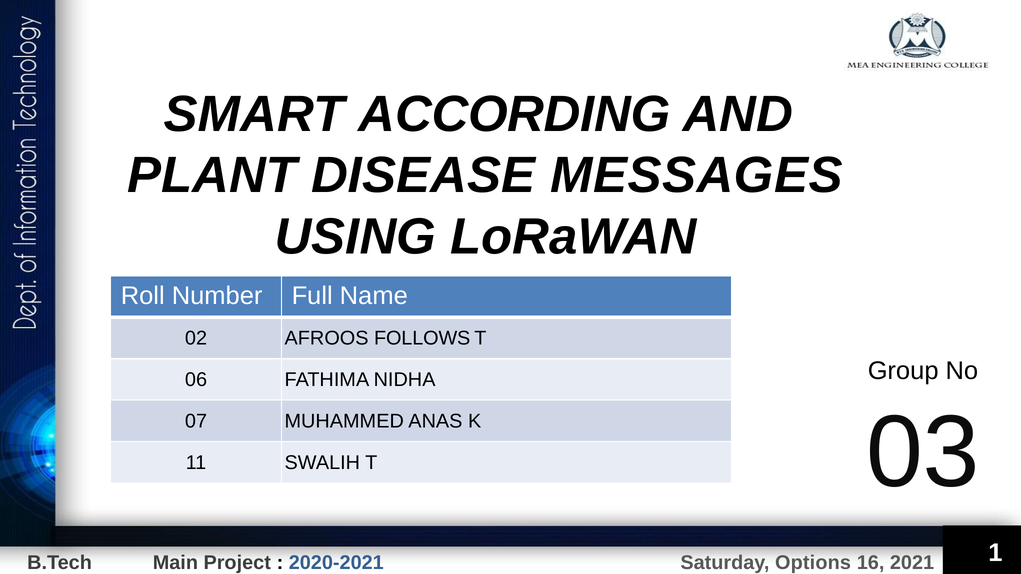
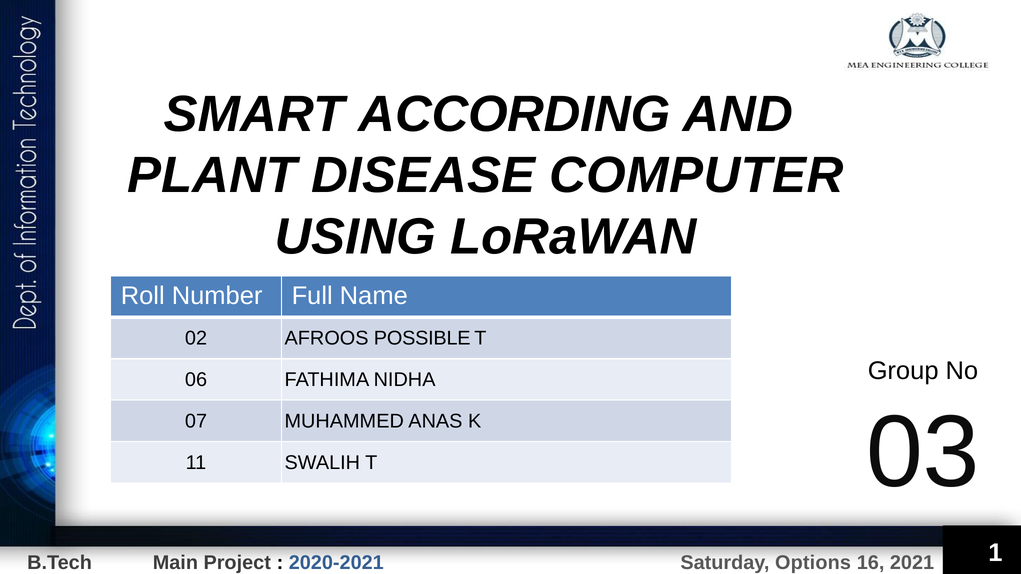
MESSAGES: MESSAGES -> COMPUTER (696, 176)
FOLLOWS: FOLLOWS -> POSSIBLE (422, 339)
